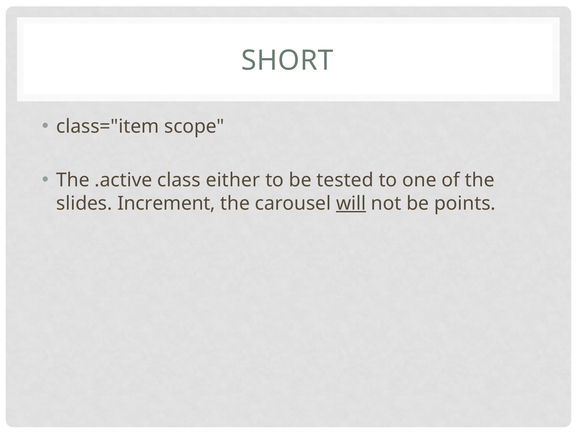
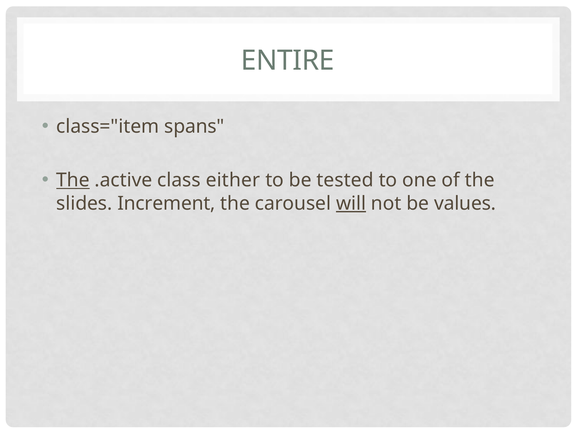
SHORT: SHORT -> ENTIRE (288, 61)
scope: scope -> spans (194, 126)
The underline: none -> present (73, 180)
points: points -> values (465, 203)
